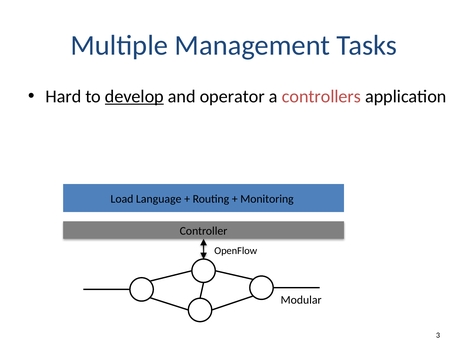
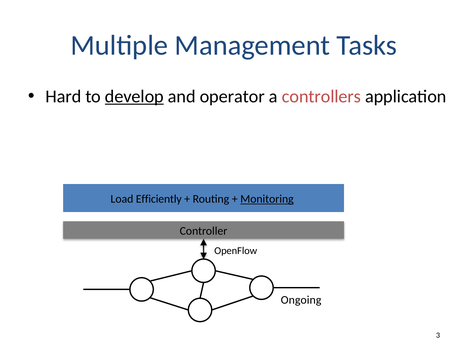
Language: Language -> Efficiently (159, 199)
Monitoring underline: none -> present (267, 199)
Modular: Modular -> Ongoing (301, 300)
